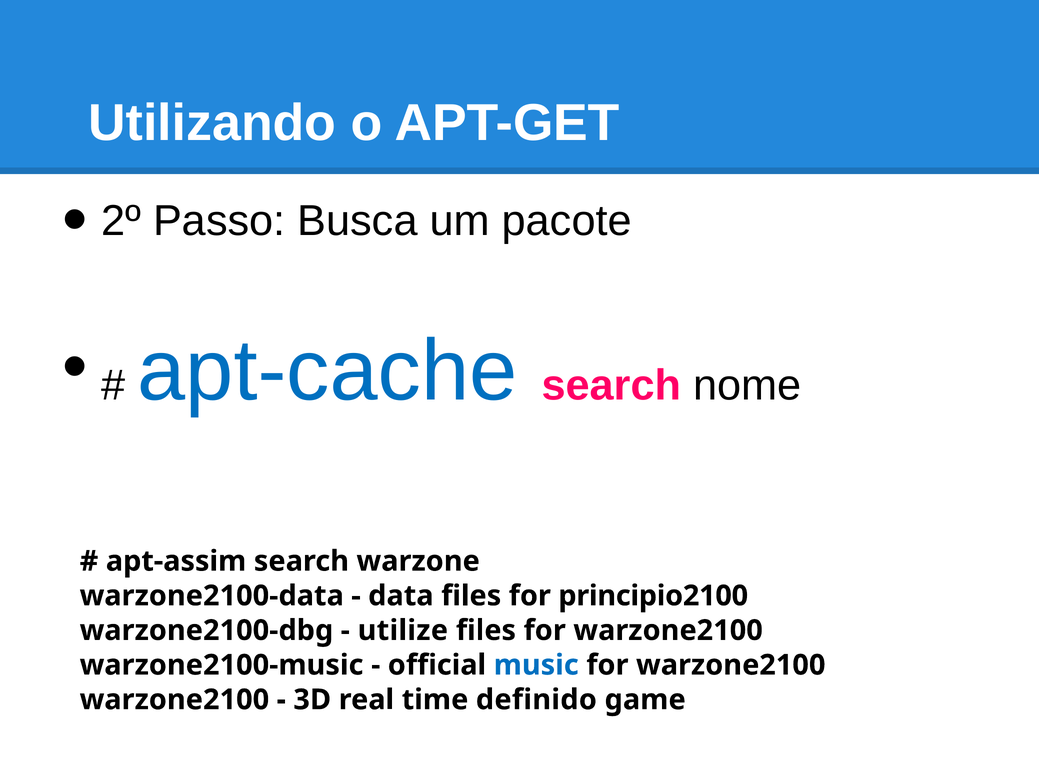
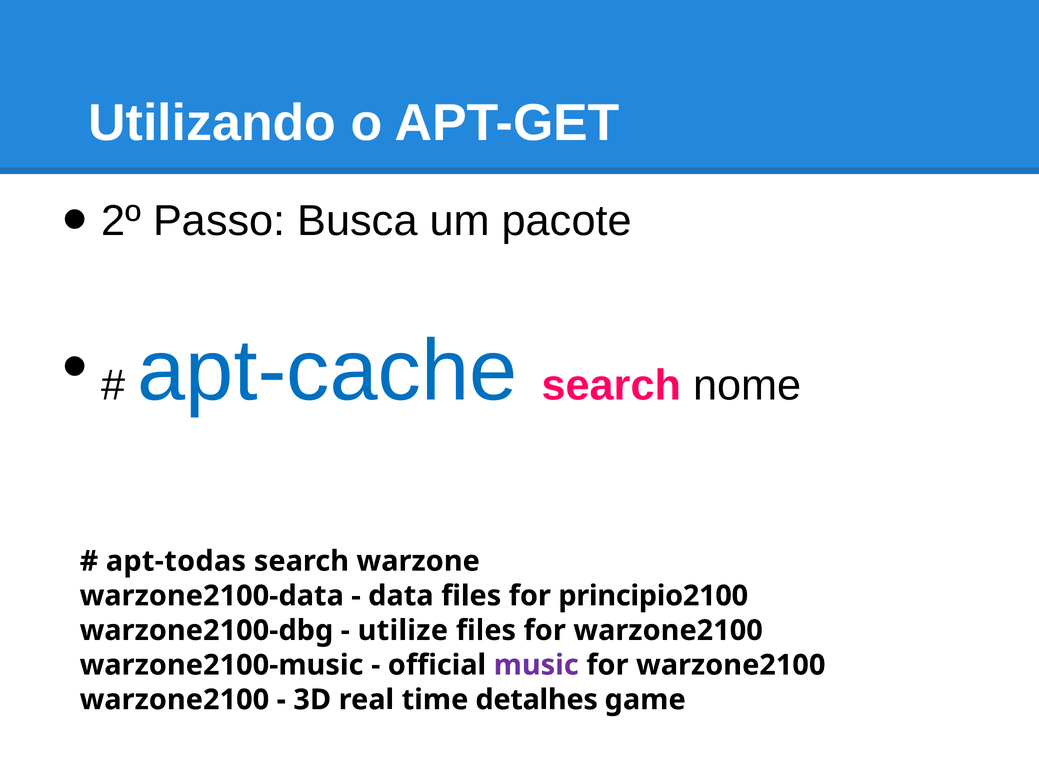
apt-assim: apt-assim -> apt-todas (176, 561)
music colour: blue -> purple (536, 665)
definido: definido -> detalhes (537, 700)
